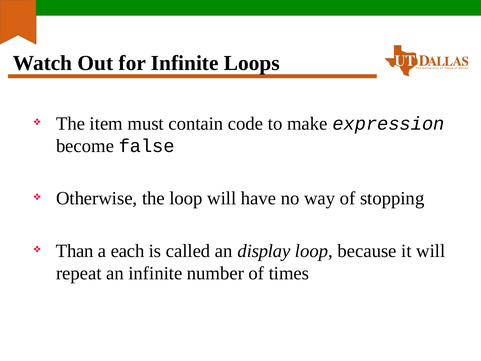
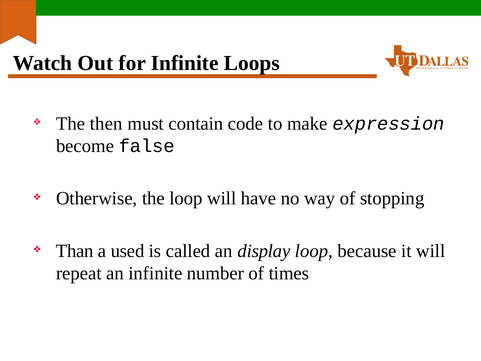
item: item -> then (106, 123)
each: each -> used (128, 251)
